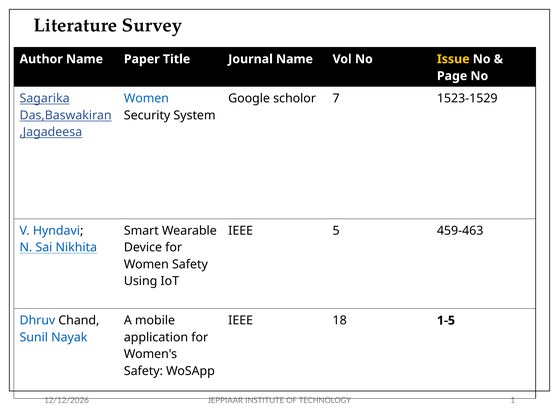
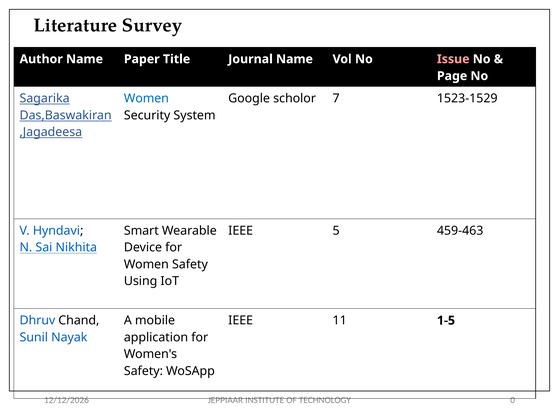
Issue colour: yellow -> pink (453, 59)
18: 18 -> 11 (340, 321)
1: 1 -> 0 (513, 400)
